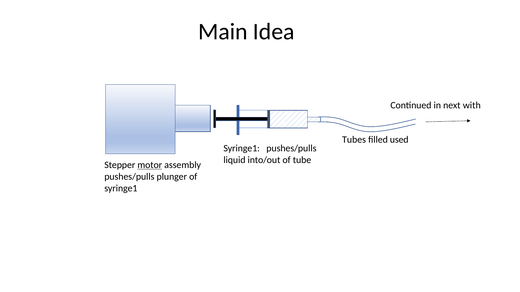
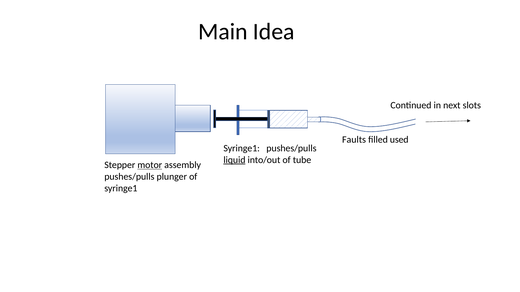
with: with -> slots (472, 105)
Tubes: Tubes -> Faults (354, 140)
liquid underline: none -> present (234, 160)
